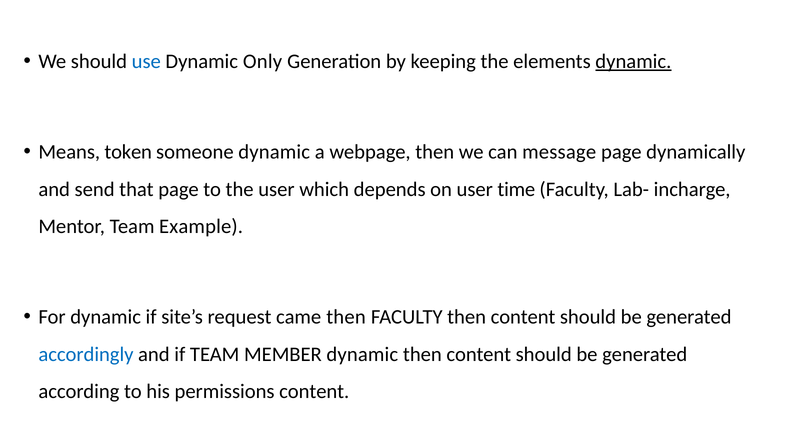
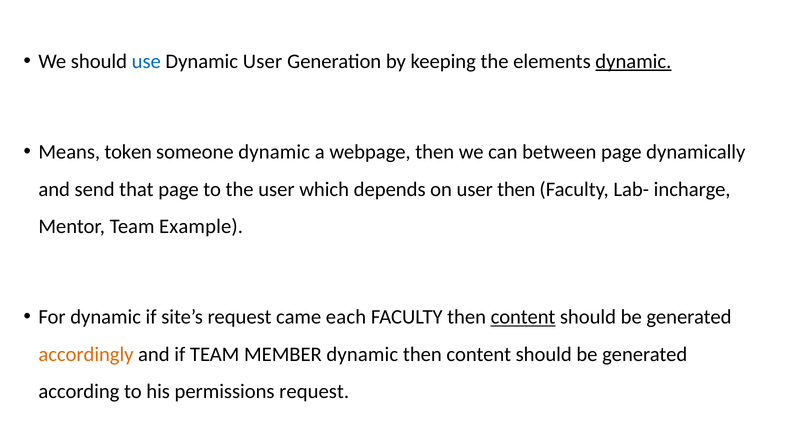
Dynamic Only: Only -> User (263, 61)
message: message -> between (559, 152)
user time: time -> then (516, 189)
came then: then -> each (346, 317)
content underline: none -> present (523, 317)
accordingly colour: blue -> orange (86, 354)
permissions content: content -> request (314, 391)
